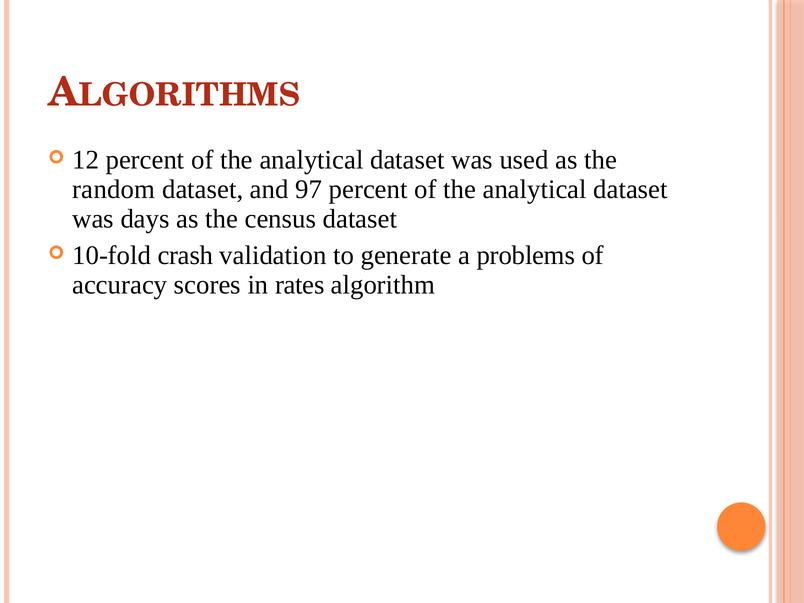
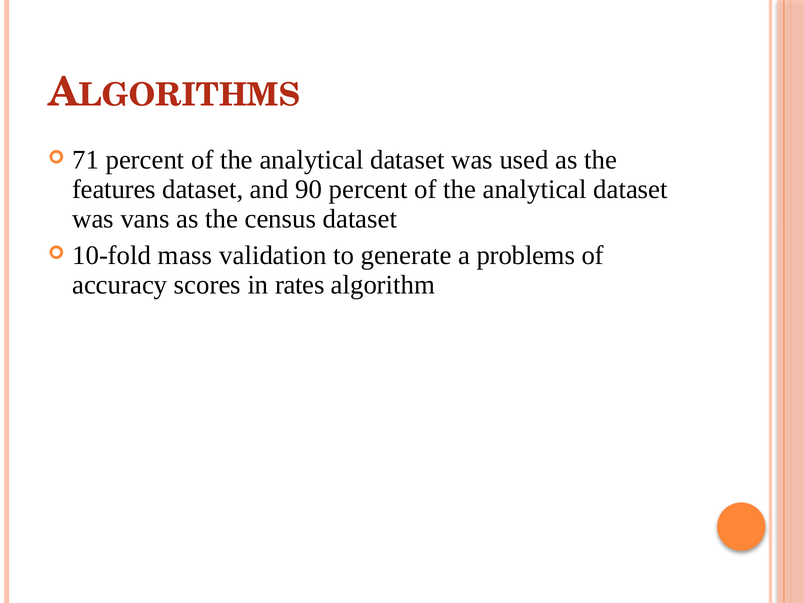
12: 12 -> 71 (86, 160)
random: random -> features (114, 189)
97: 97 -> 90 (309, 189)
days: days -> vans (145, 219)
crash: crash -> mass (185, 255)
